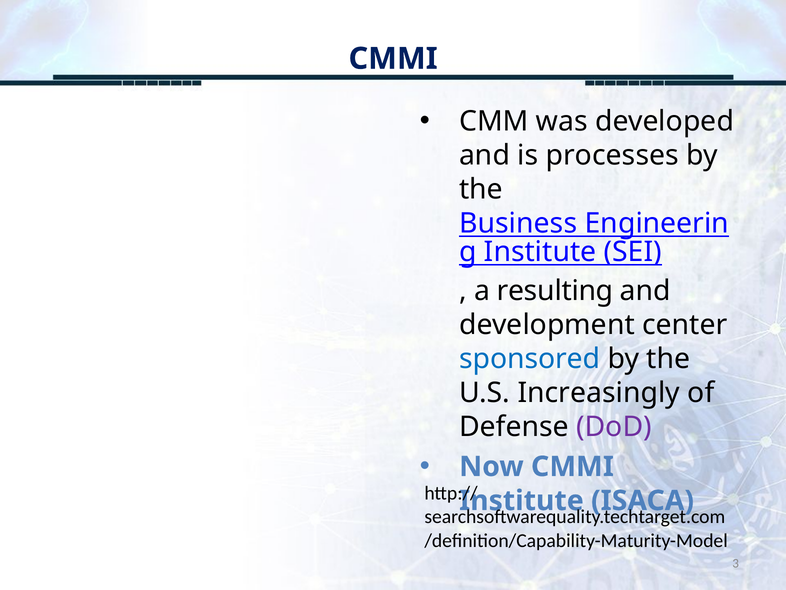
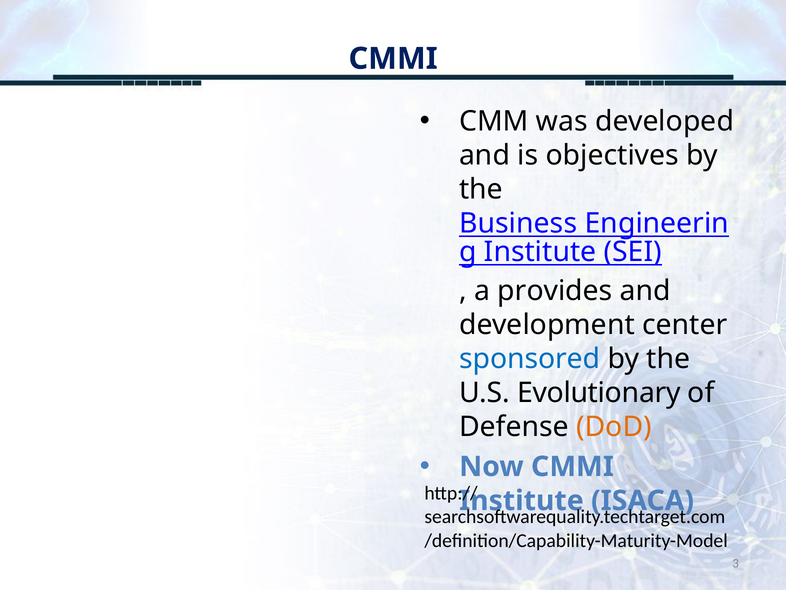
processes: processes -> objectives (612, 155)
resulting: resulting -> provides (555, 290)
Increasingly: Increasingly -> Evolutionary (599, 393)
DoD colour: purple -> orange (614, 427)
